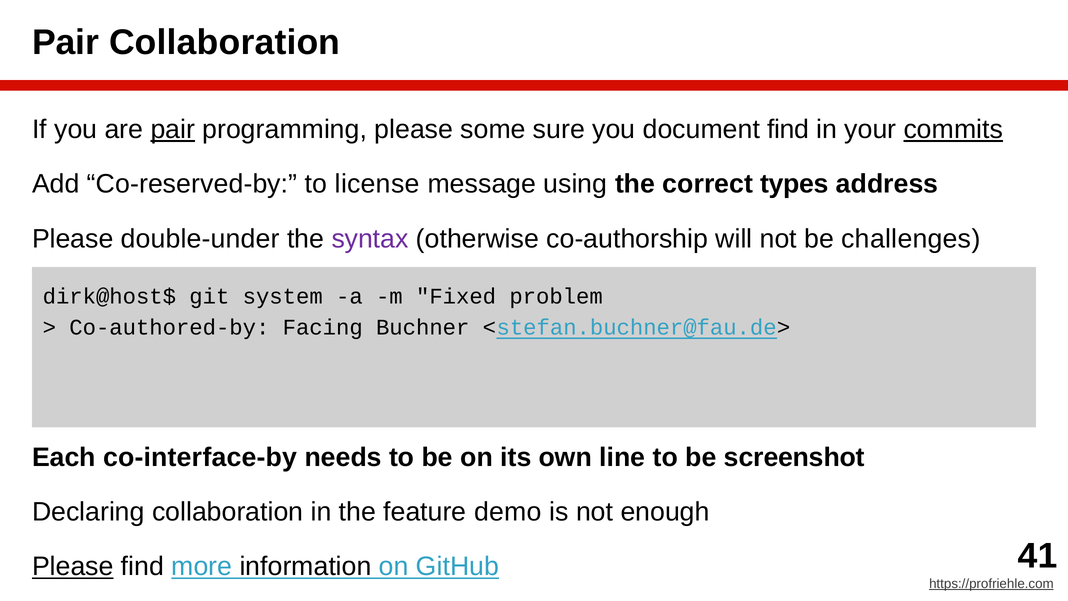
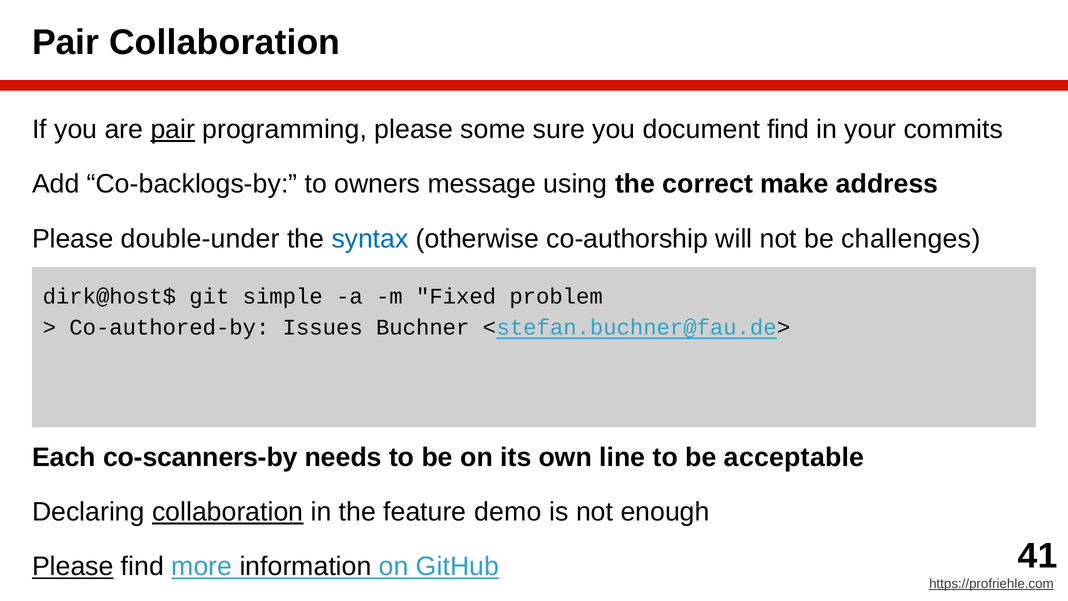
commits underline: present -> none (953, 129)
Co-reserved-by: Co-reserved-by -> Co-backlogs-by (192, 184)
license: license -> owners (377, 184)
types: types -> make (794, 184)
syntax colour: purple -> blue (370, 239)
system: system -> simple (283, 297)
Facing: Facing -> Issues (323, 327)
co-interface-by: co-interface-by -> co-scanners-by (200, 457)
screenshot: screenshot -> acceptable (794, 457)
collaboration underline: none -> present (228, 512)
